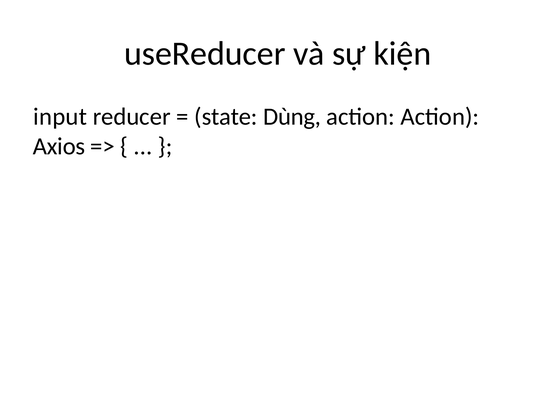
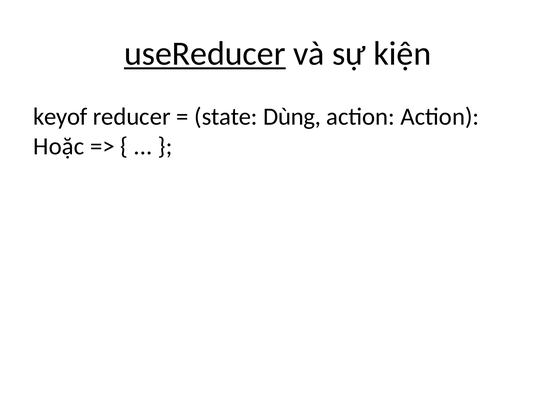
useReducer underline: none -> present (205, 54)
input: input -> keyof (60, 117)
Axios: Axios -> Hoặc (59, 146)
